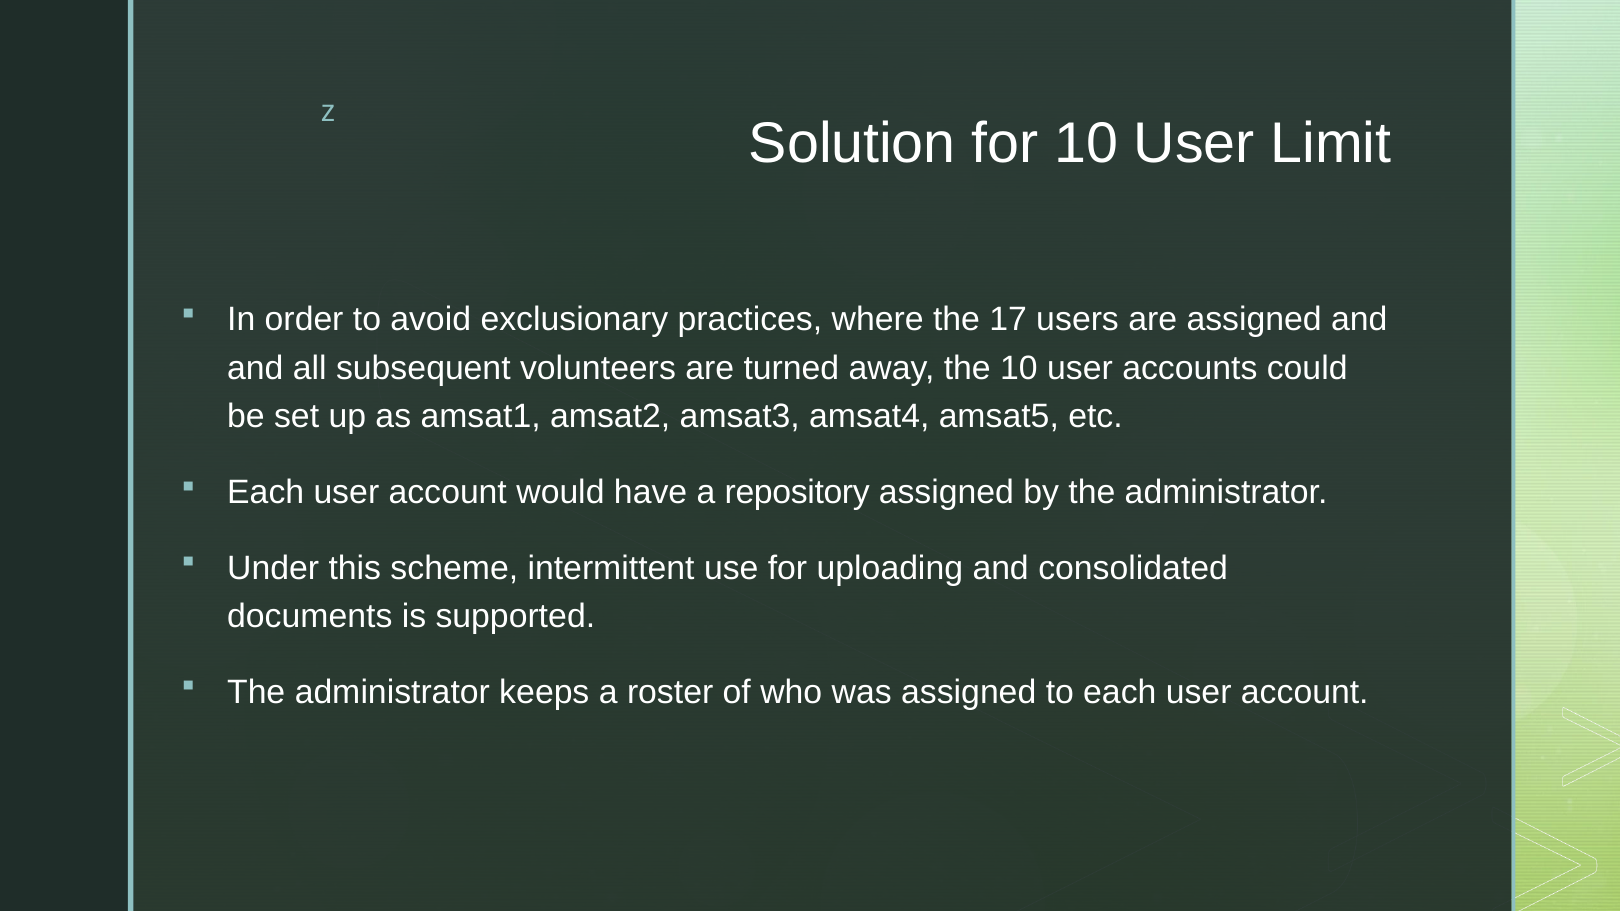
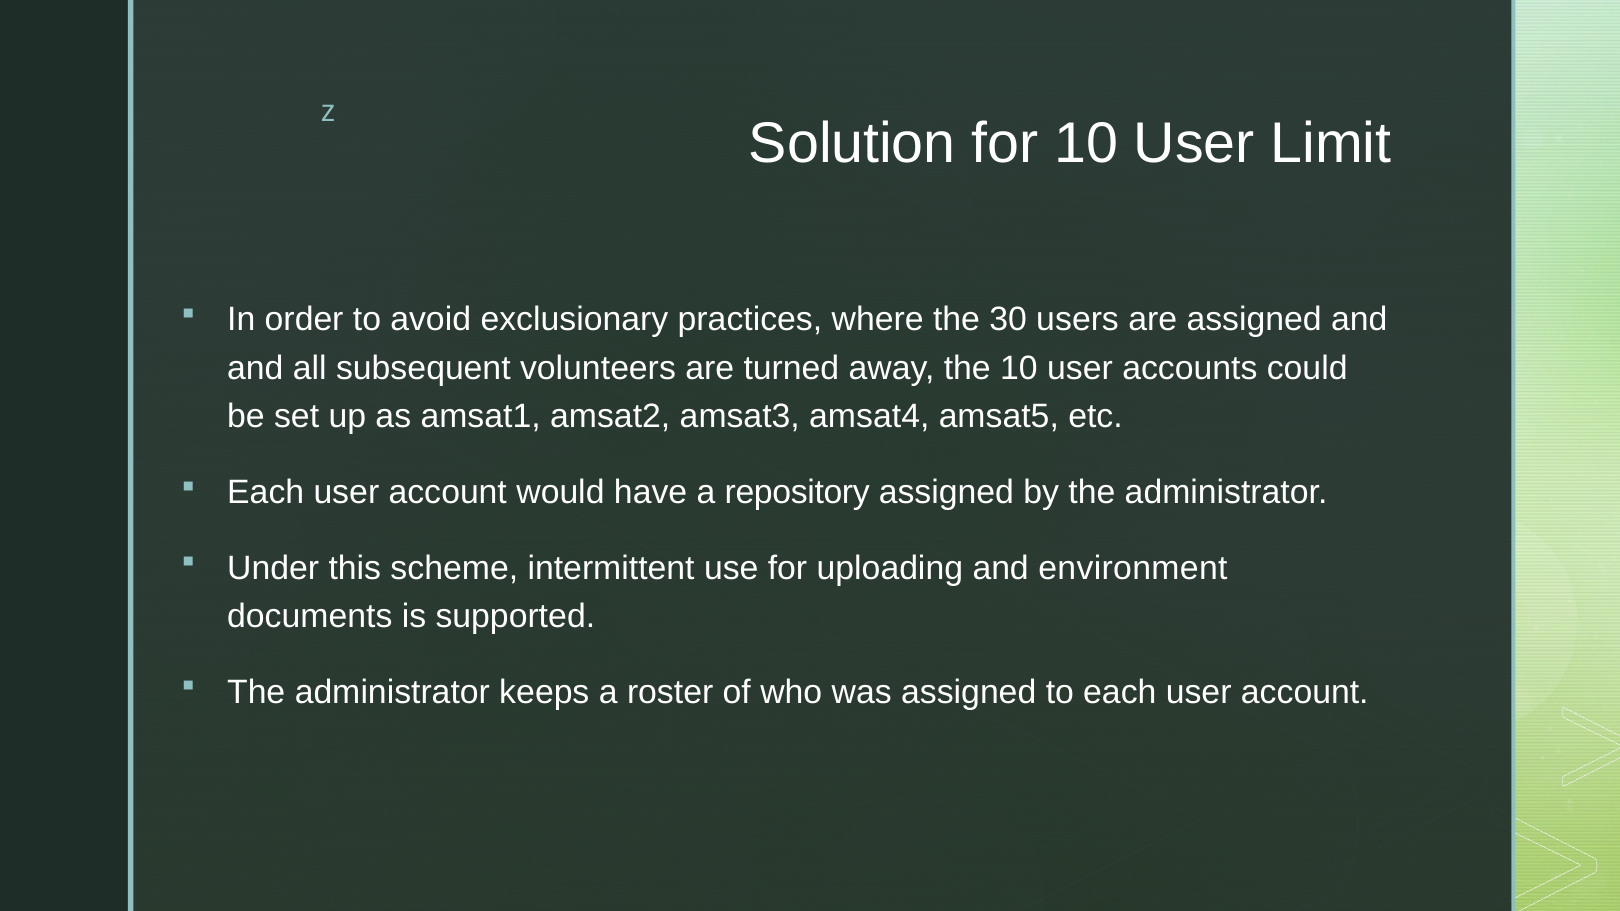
17: 17 -> 30 (1008, 319)
consolidated: consolidated -> environment (1133, 568)
